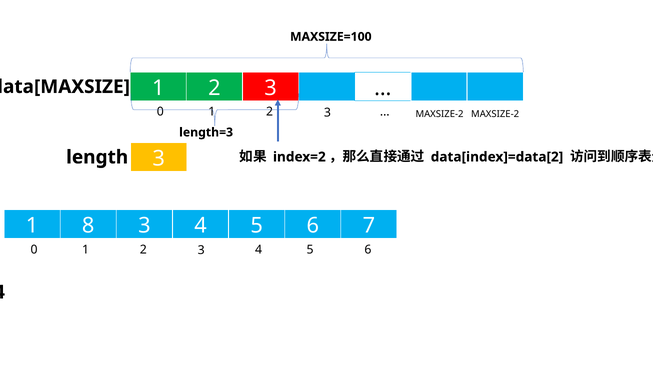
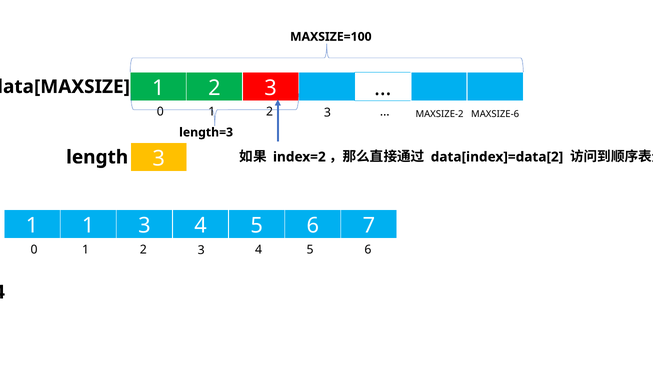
MAXSIZE-2: MAXSIZE-2 -> MAXSIZE-6 (495, 114)
1 8: 8 -> 1 (88, 226)
